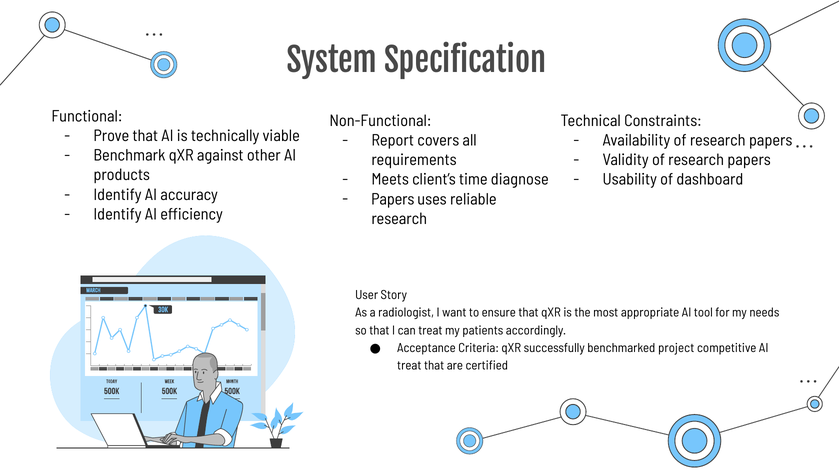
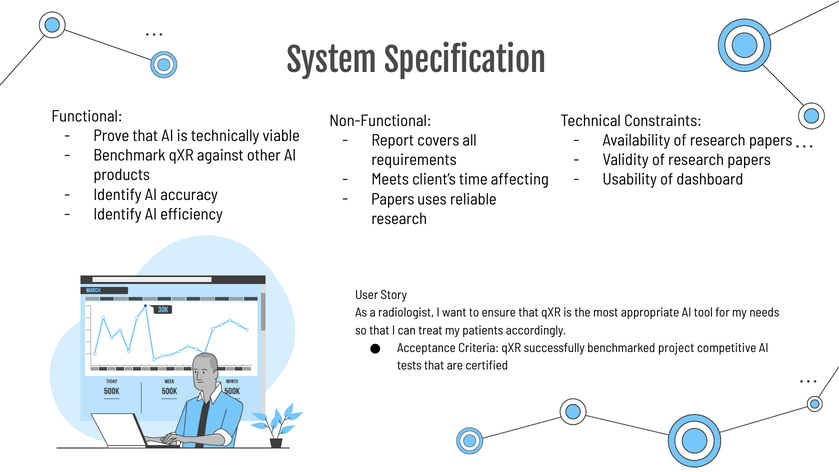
diagnose: diagnose -> affecting (520, 180)
treat: treat -> tests (409, 366)
